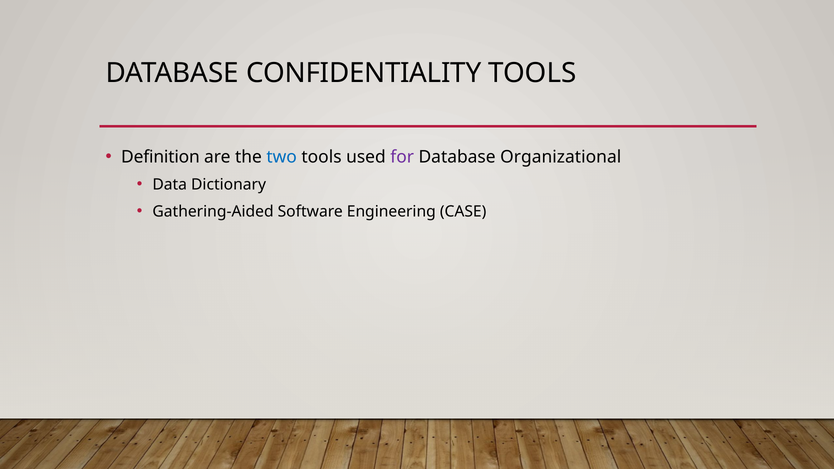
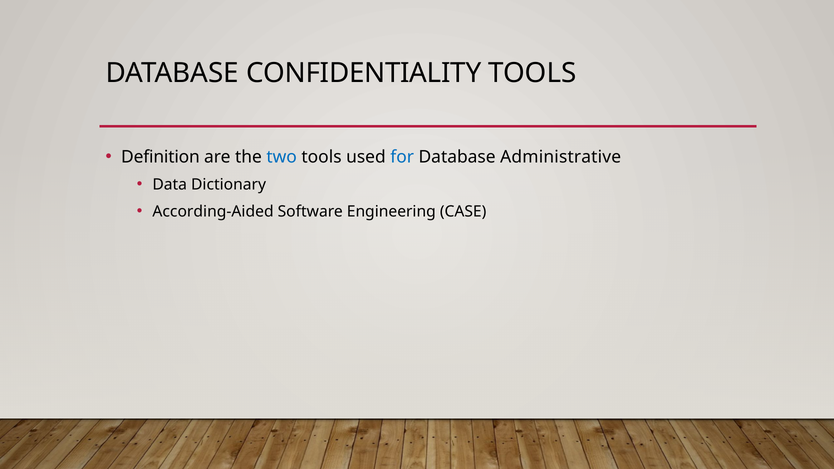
for colour: purple -> blue (402, 157)
Organizational: Organizational -> Administrative (561, 157)
Gathering-Aided: Gathering-Aided -> According-Aided (213, 211)
